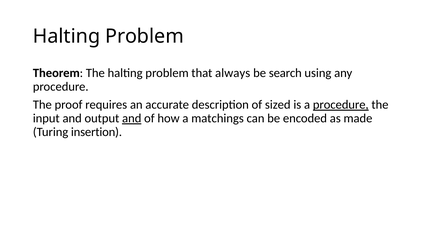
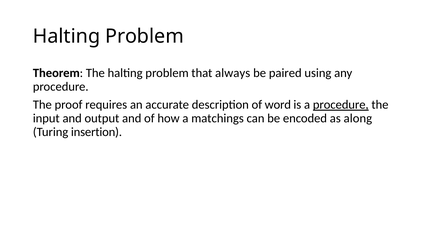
search: search -> paired (285, 73)
sized: sized -> word (278, 105)
and underline: present -> none (132, 118)
made: made -> along (358, 118)
